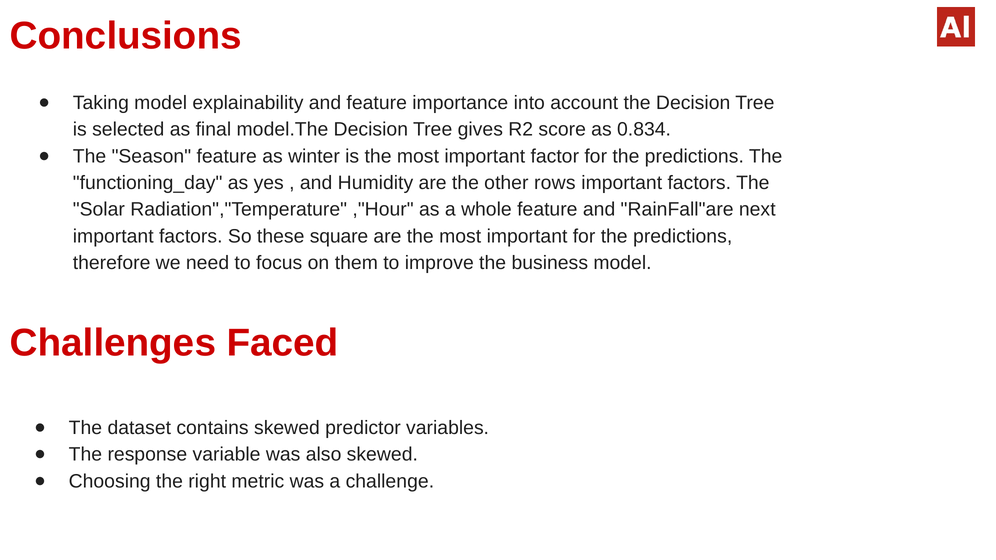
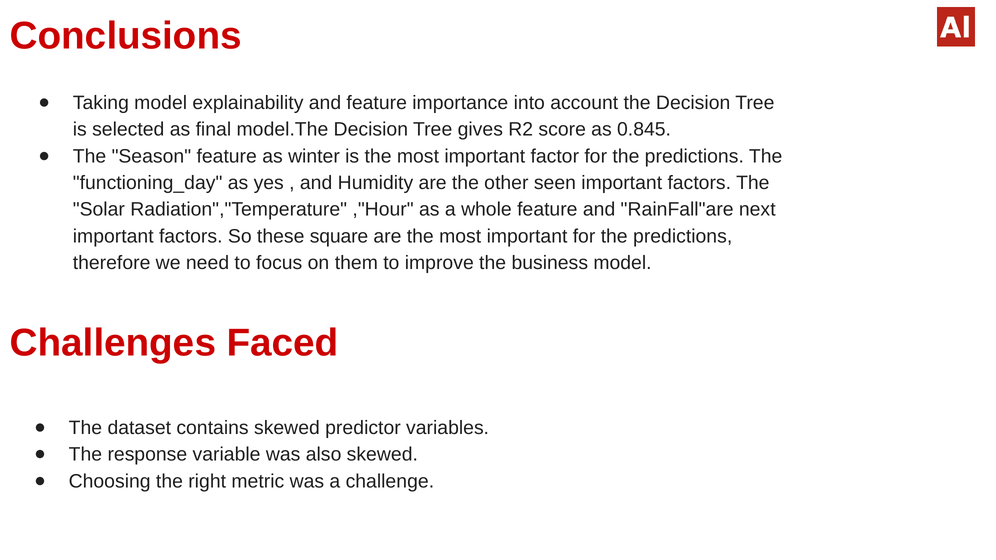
0.834: 0.834 -> 0.845 (644, 130)
rows: rows -> seen (555, 183)
